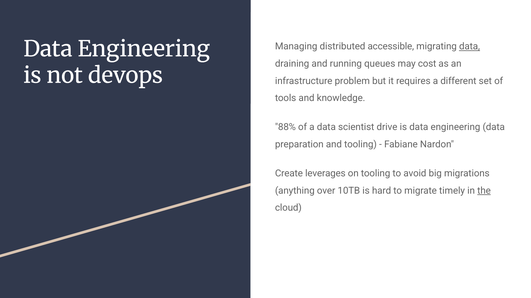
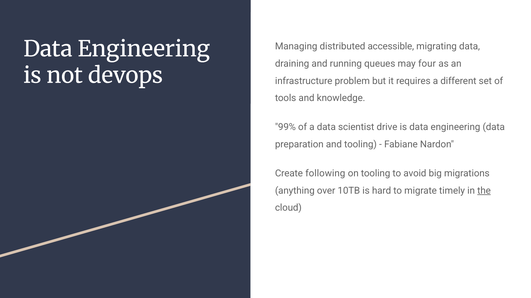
data underline: present -> none (470, 47)
cost: cost -> four (427, 64)
88%: 88% -> 99% (285, 127)
leverages: leverages -> following (325, 174)
